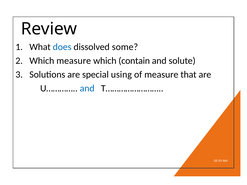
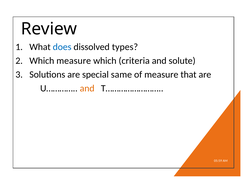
some: some -> types (125, 47)
contain: contain -> criteria (134, 61)
using: using -> same (121, 75)
and colour: blue -> orange (87, 88)
